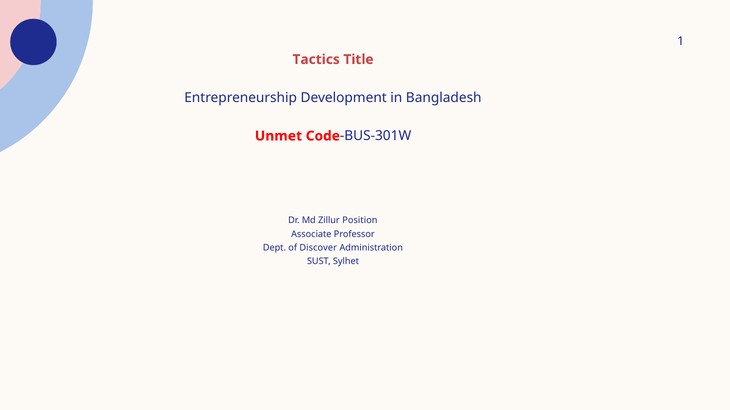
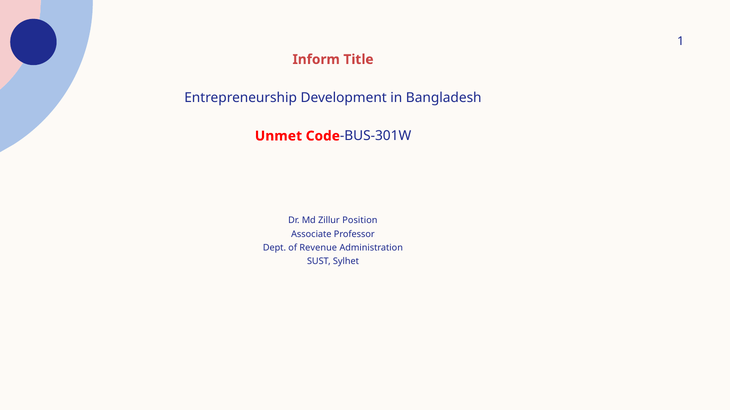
Tactics: Tactics -> Inform (316, 60)
Discover: Discover -> Revenue (318, 248)
